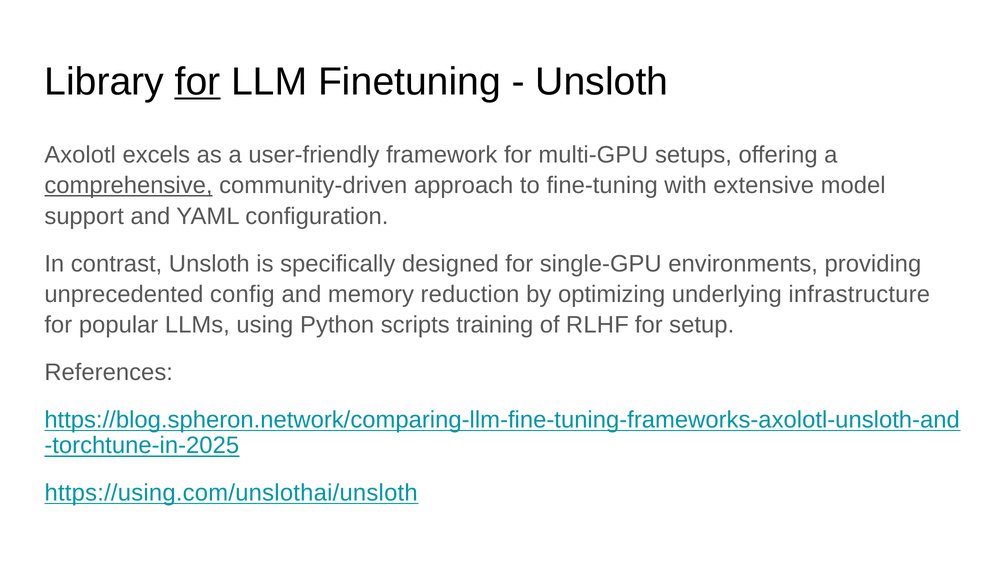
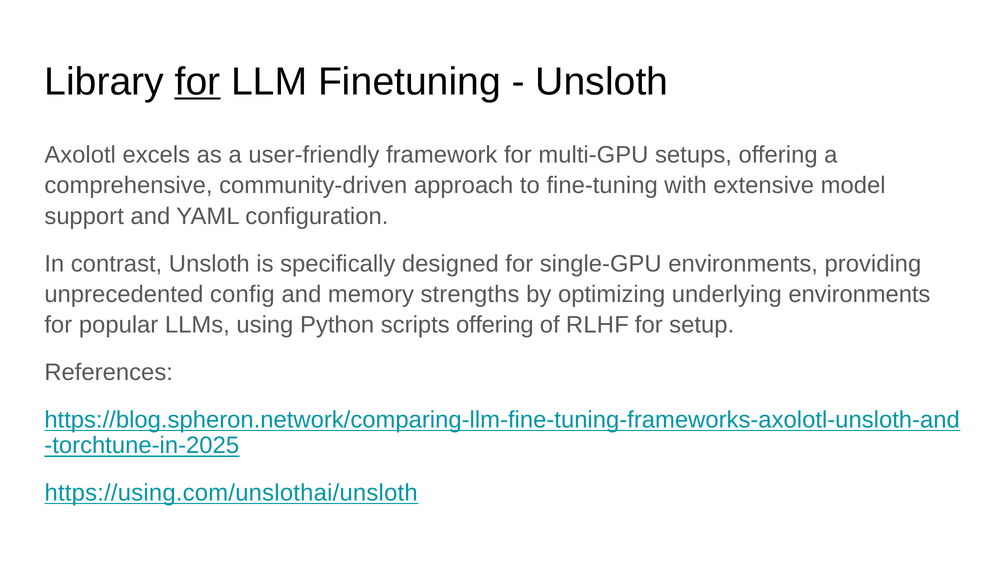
comprehensive underline: present -> none (128, 186)
reduction: reduction -> strengths (470, 294)
underlying infrastructure: infrastructure -> environments (859, 294)
scripts training: training -> offering (495, 325)
